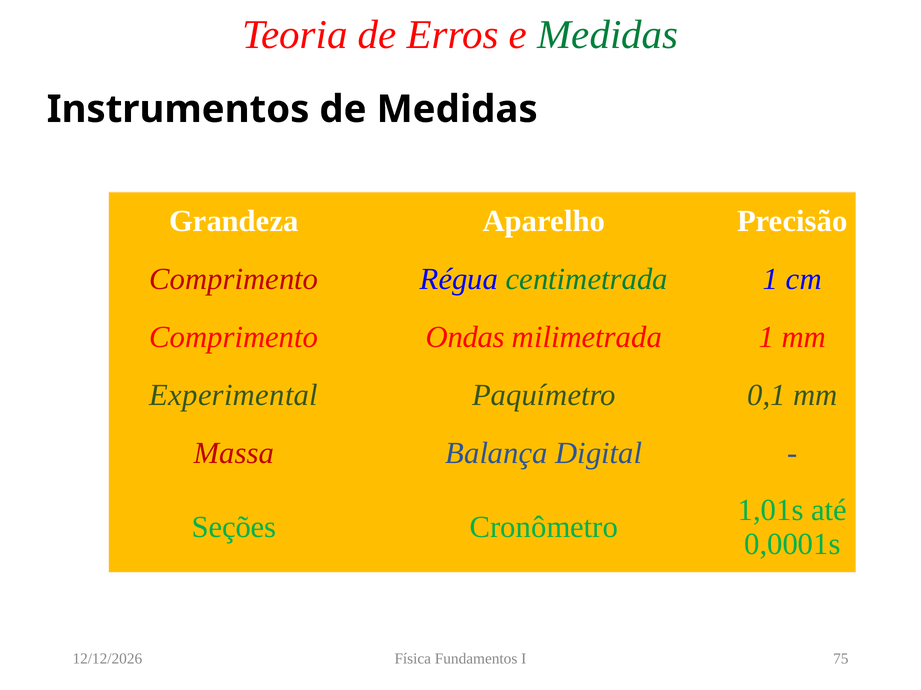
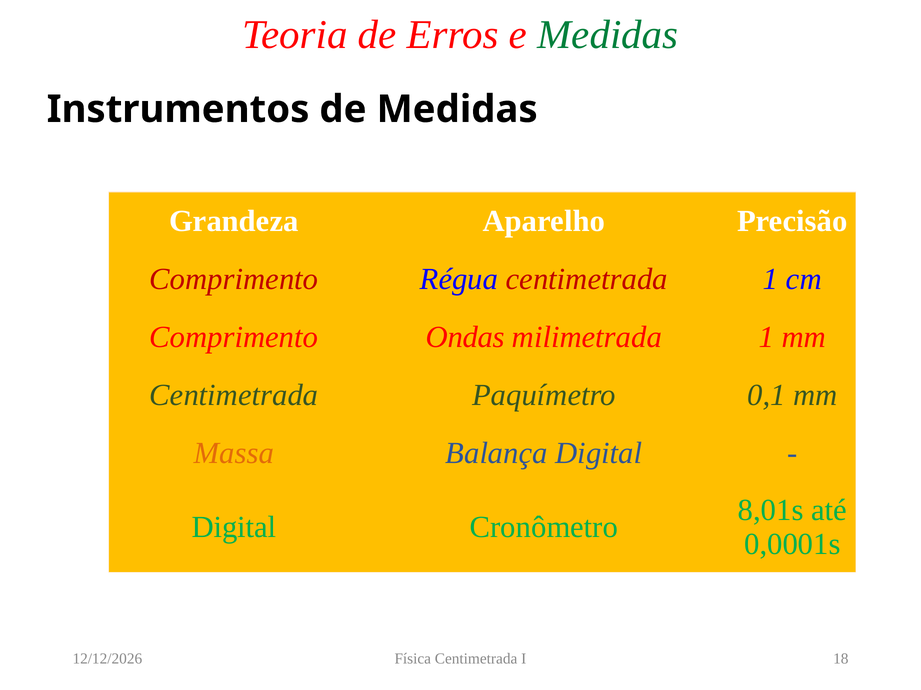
centimetrada colour: green -> red (587, 279)
Experimental: Experimental -> Centimetrada (234, 395)
Massa colour: red -> orange (234, 453)
1,01s: 1,01s -> 8,01s (771, 511)
Seções: Seções -> Digital (234, 528)
Física Fundamentos: Fundamentos -> Centimetrada (476, 660)
75: 75 -> 18 (841, 660)
